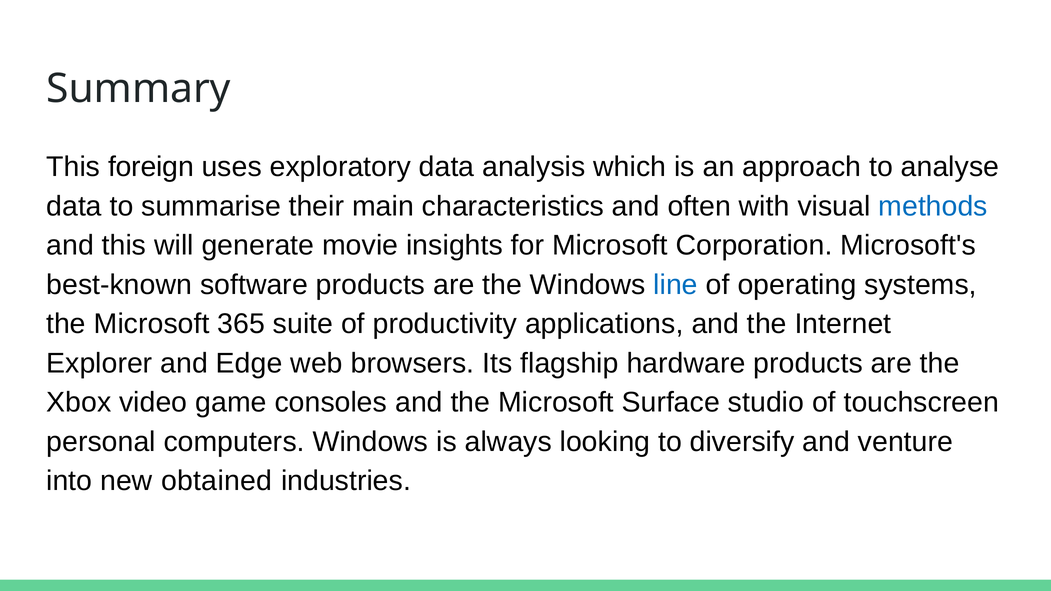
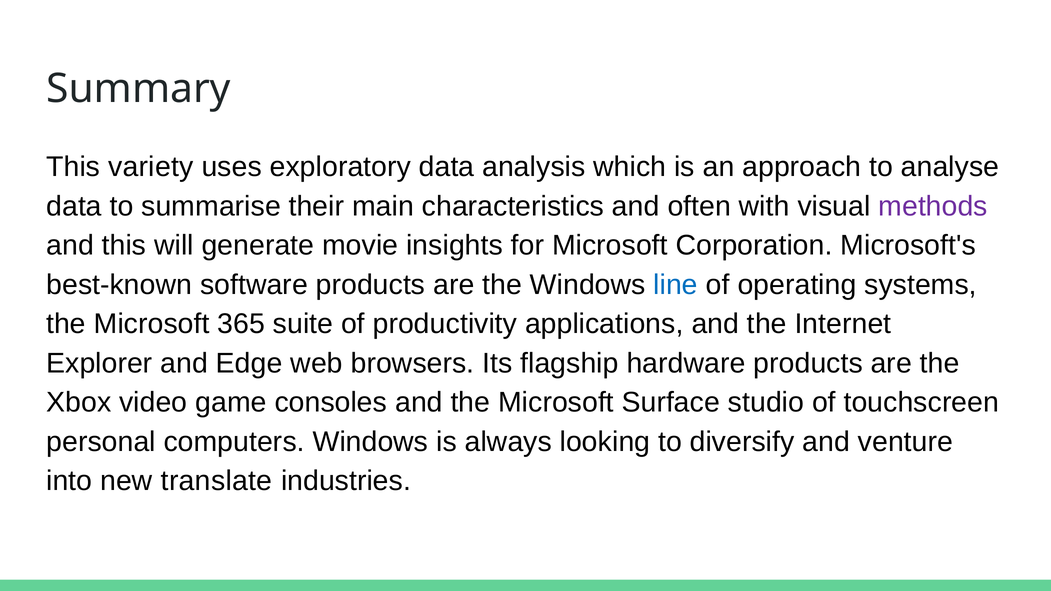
foreign: foreign -> variety (151, 167)
methods colour: blue -> purple (933, 206)
obtained: obtained -> translate (217, 481)
